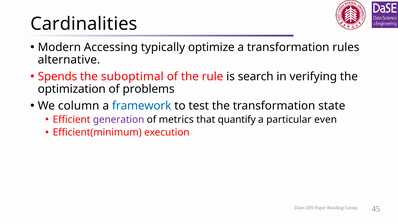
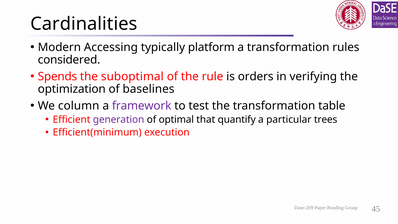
optimize: optimize -> platform (211, 47)
alternative: alternative -> considered (69, 60)
search: search -> orders (256, 77)
problems: problems -> baselines (148, 89)
framework colour: blue -> purple (142, 106)
state: state -> table (332, 106)
metrics: metrics -> optimal (176, 119)
even: even -> trees (326, 119)
